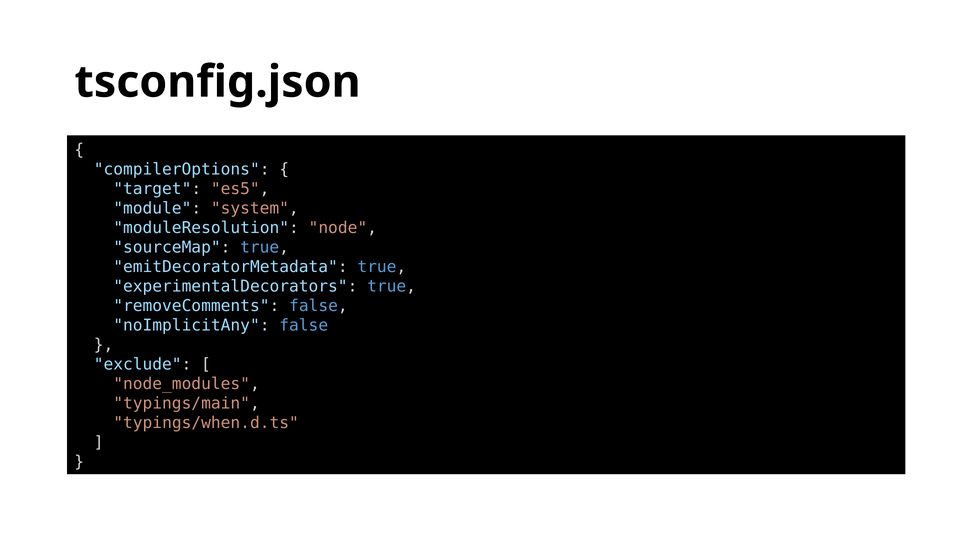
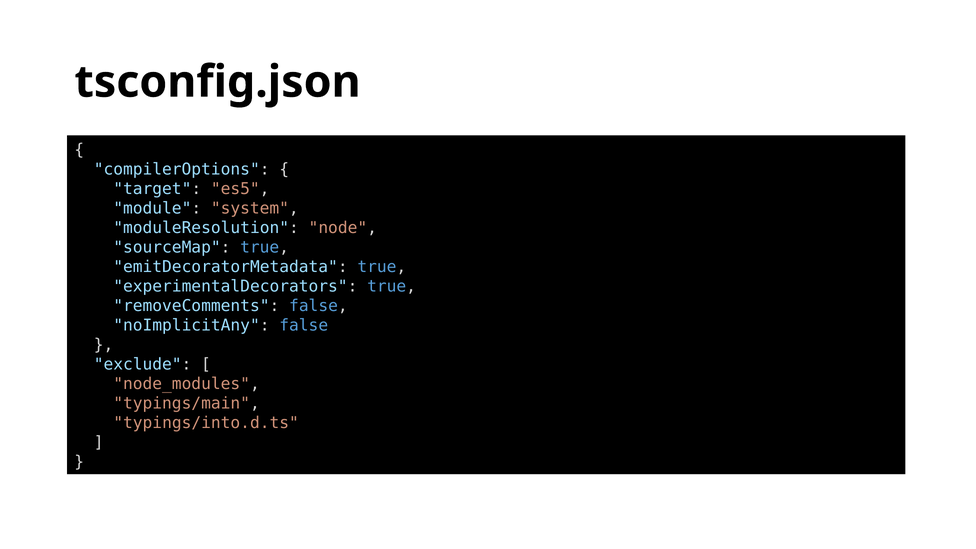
typings/when.d.ts: typings/when.d.ts -> typings/into.d.ts (206, 423)
